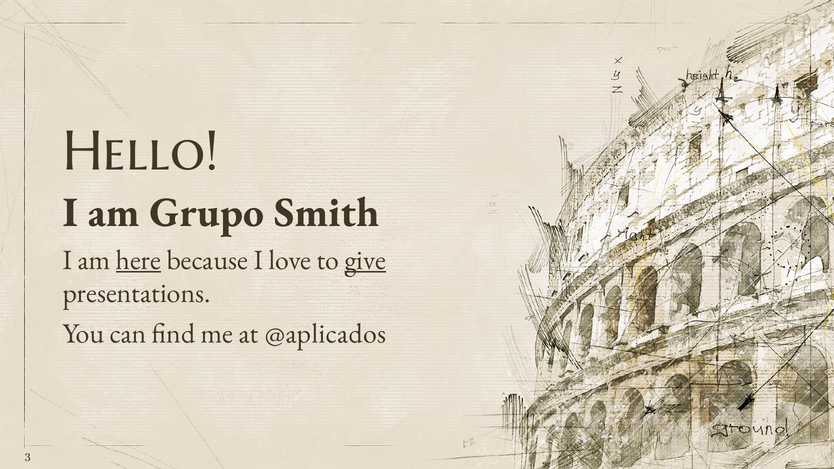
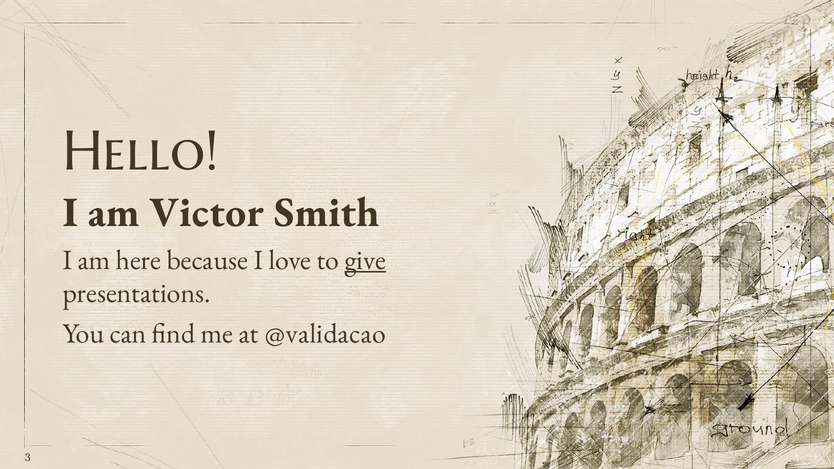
Grupo: Grupo -> Victor (207, 212)
here underline: present -> none (138, 260)
@aplicados: @aplicados -> @validacao (325, 334)
